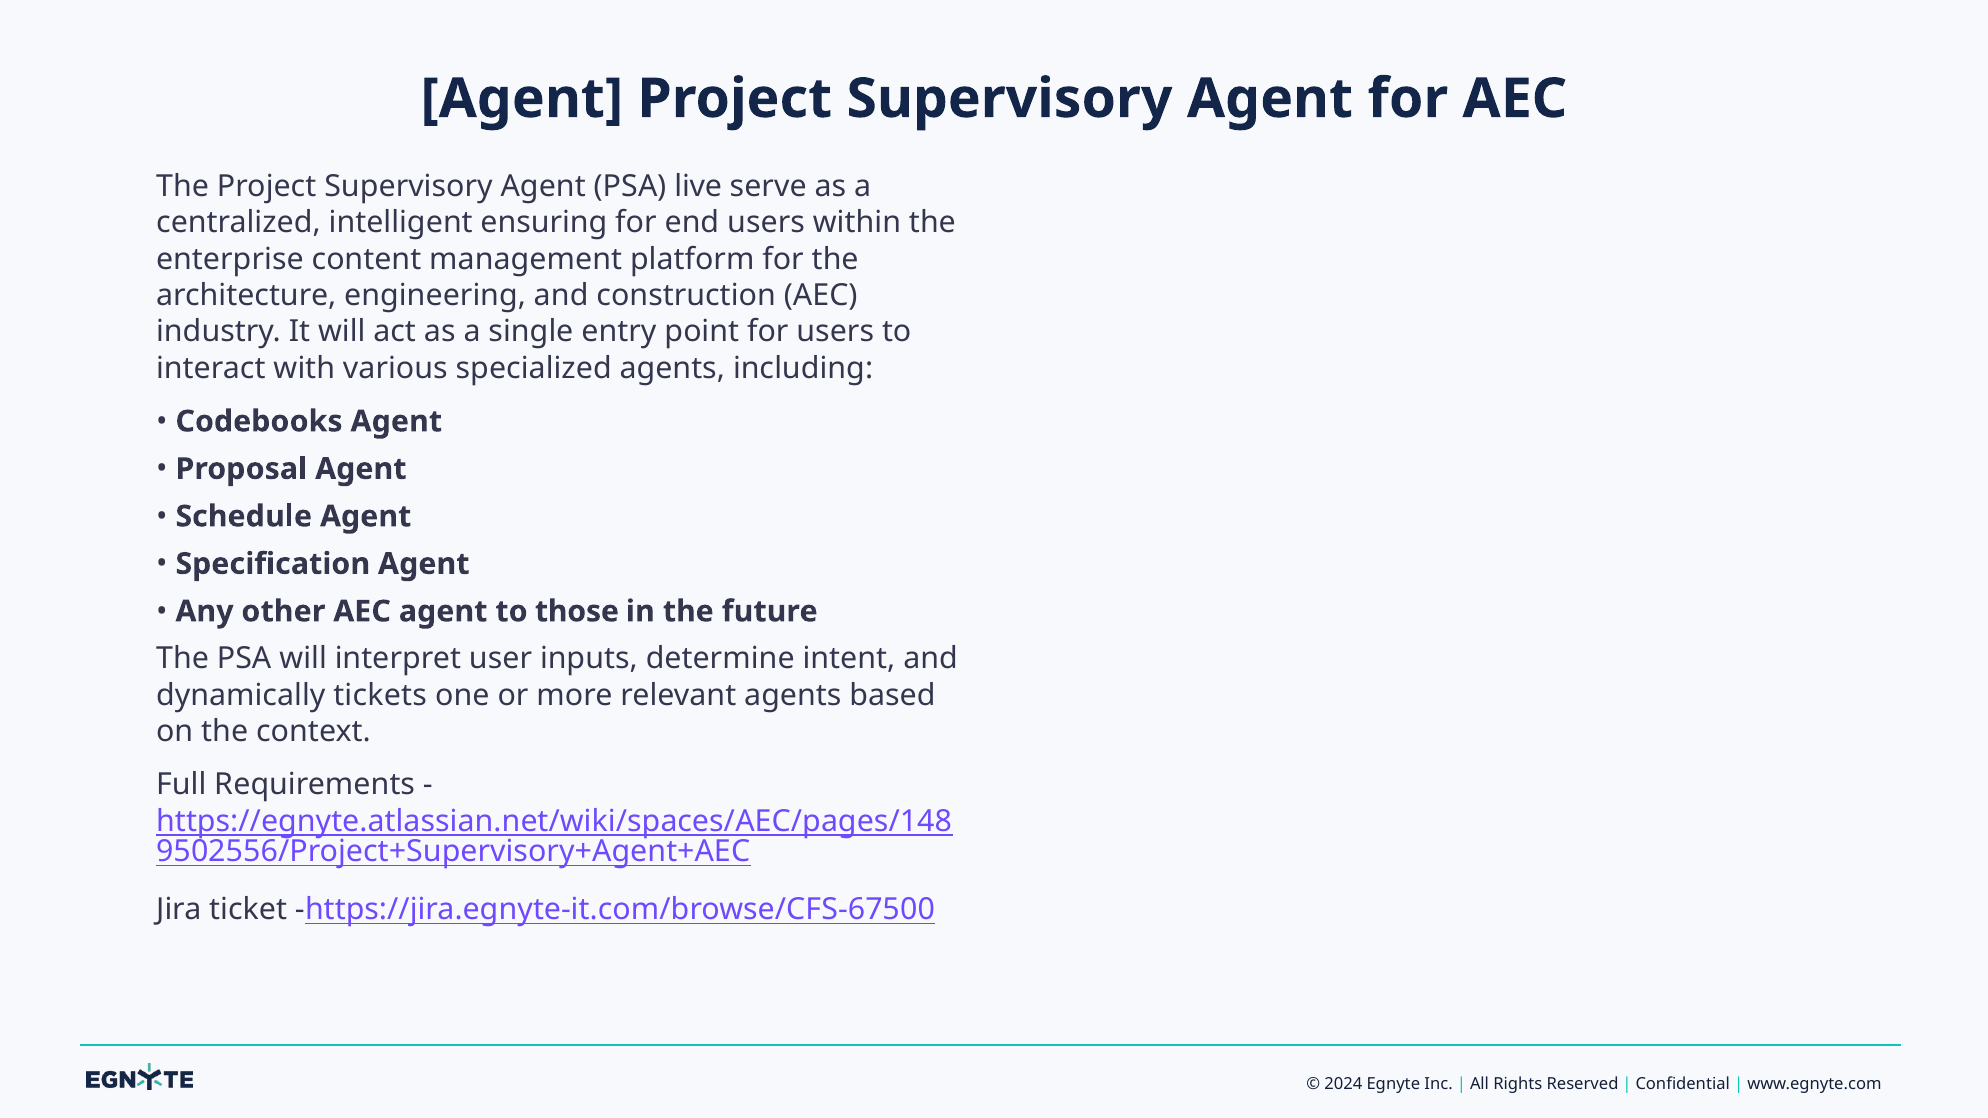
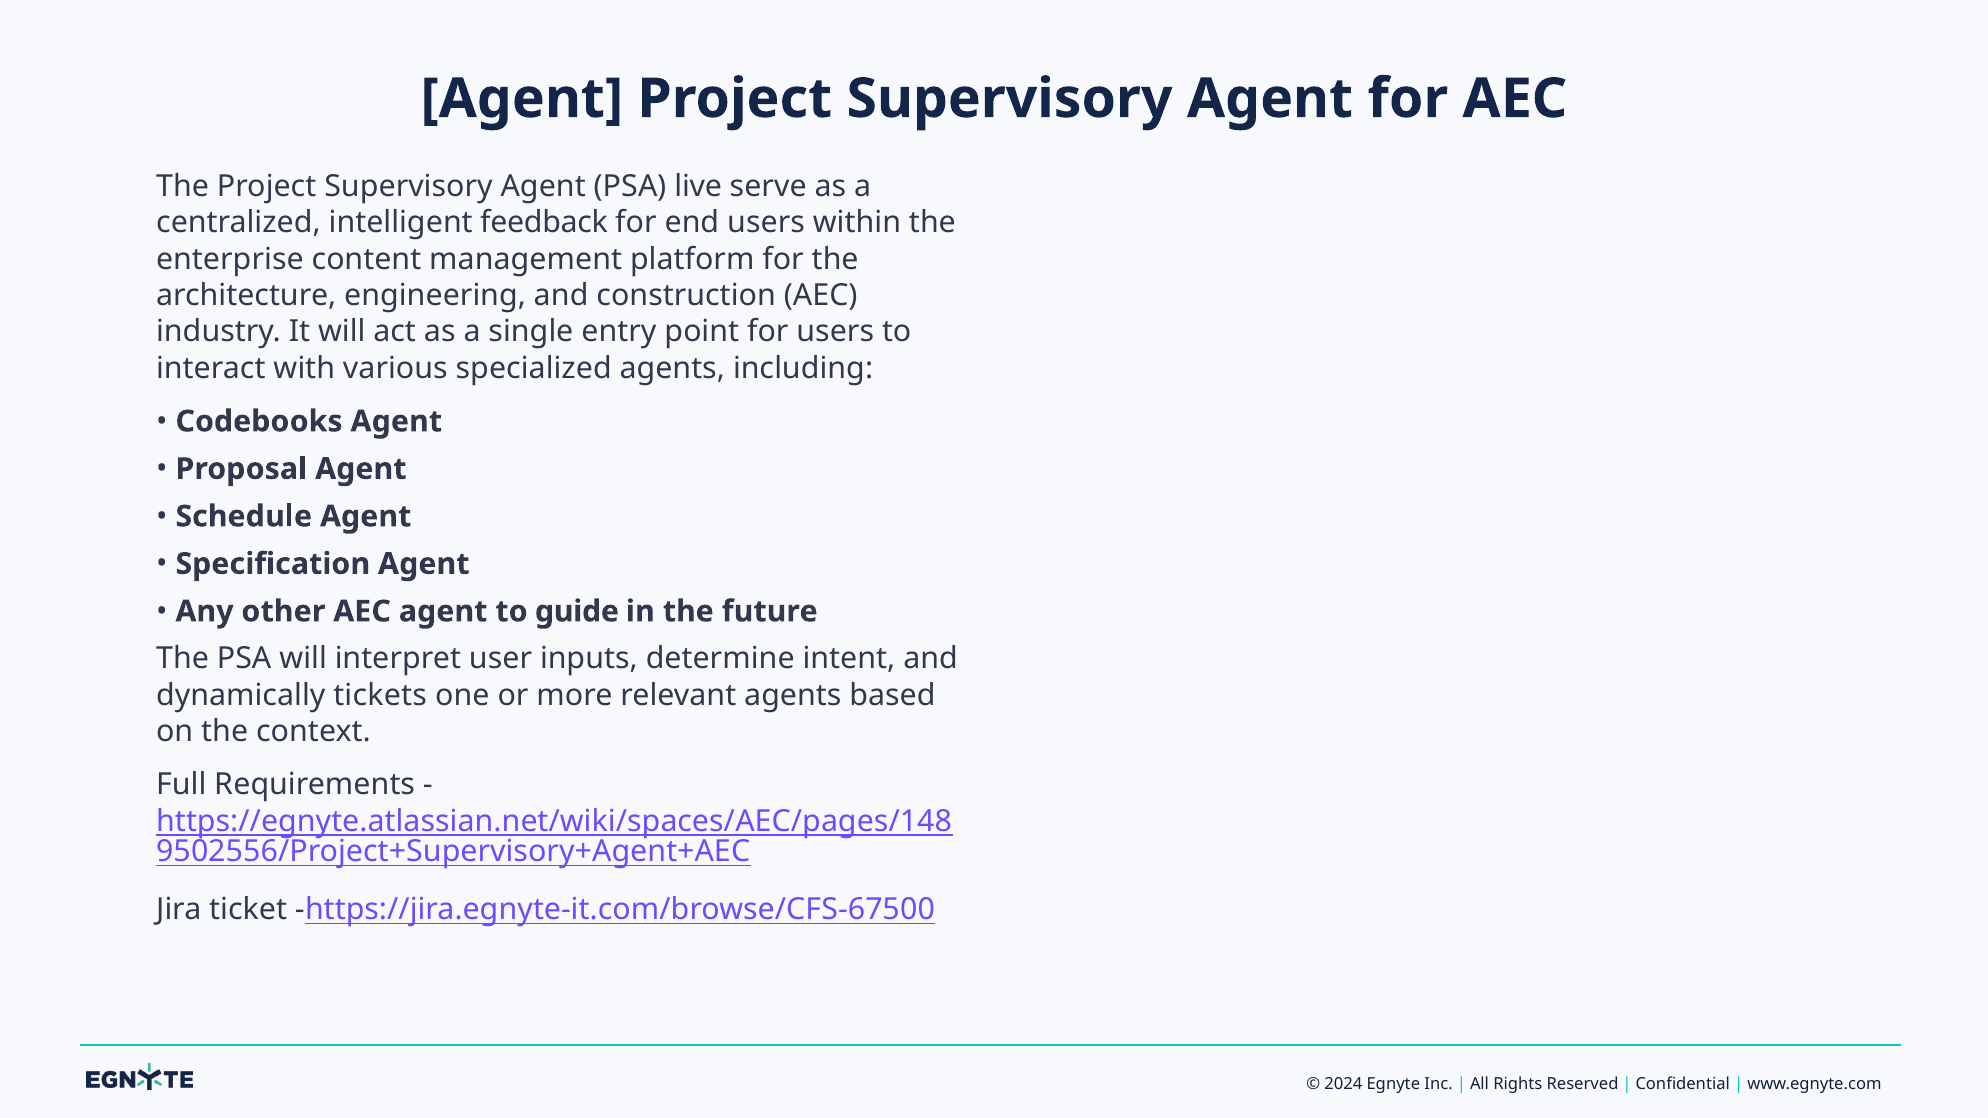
ensuring: ensuring -> feedback (544, 223)
those: those -> guide (577, 612)
